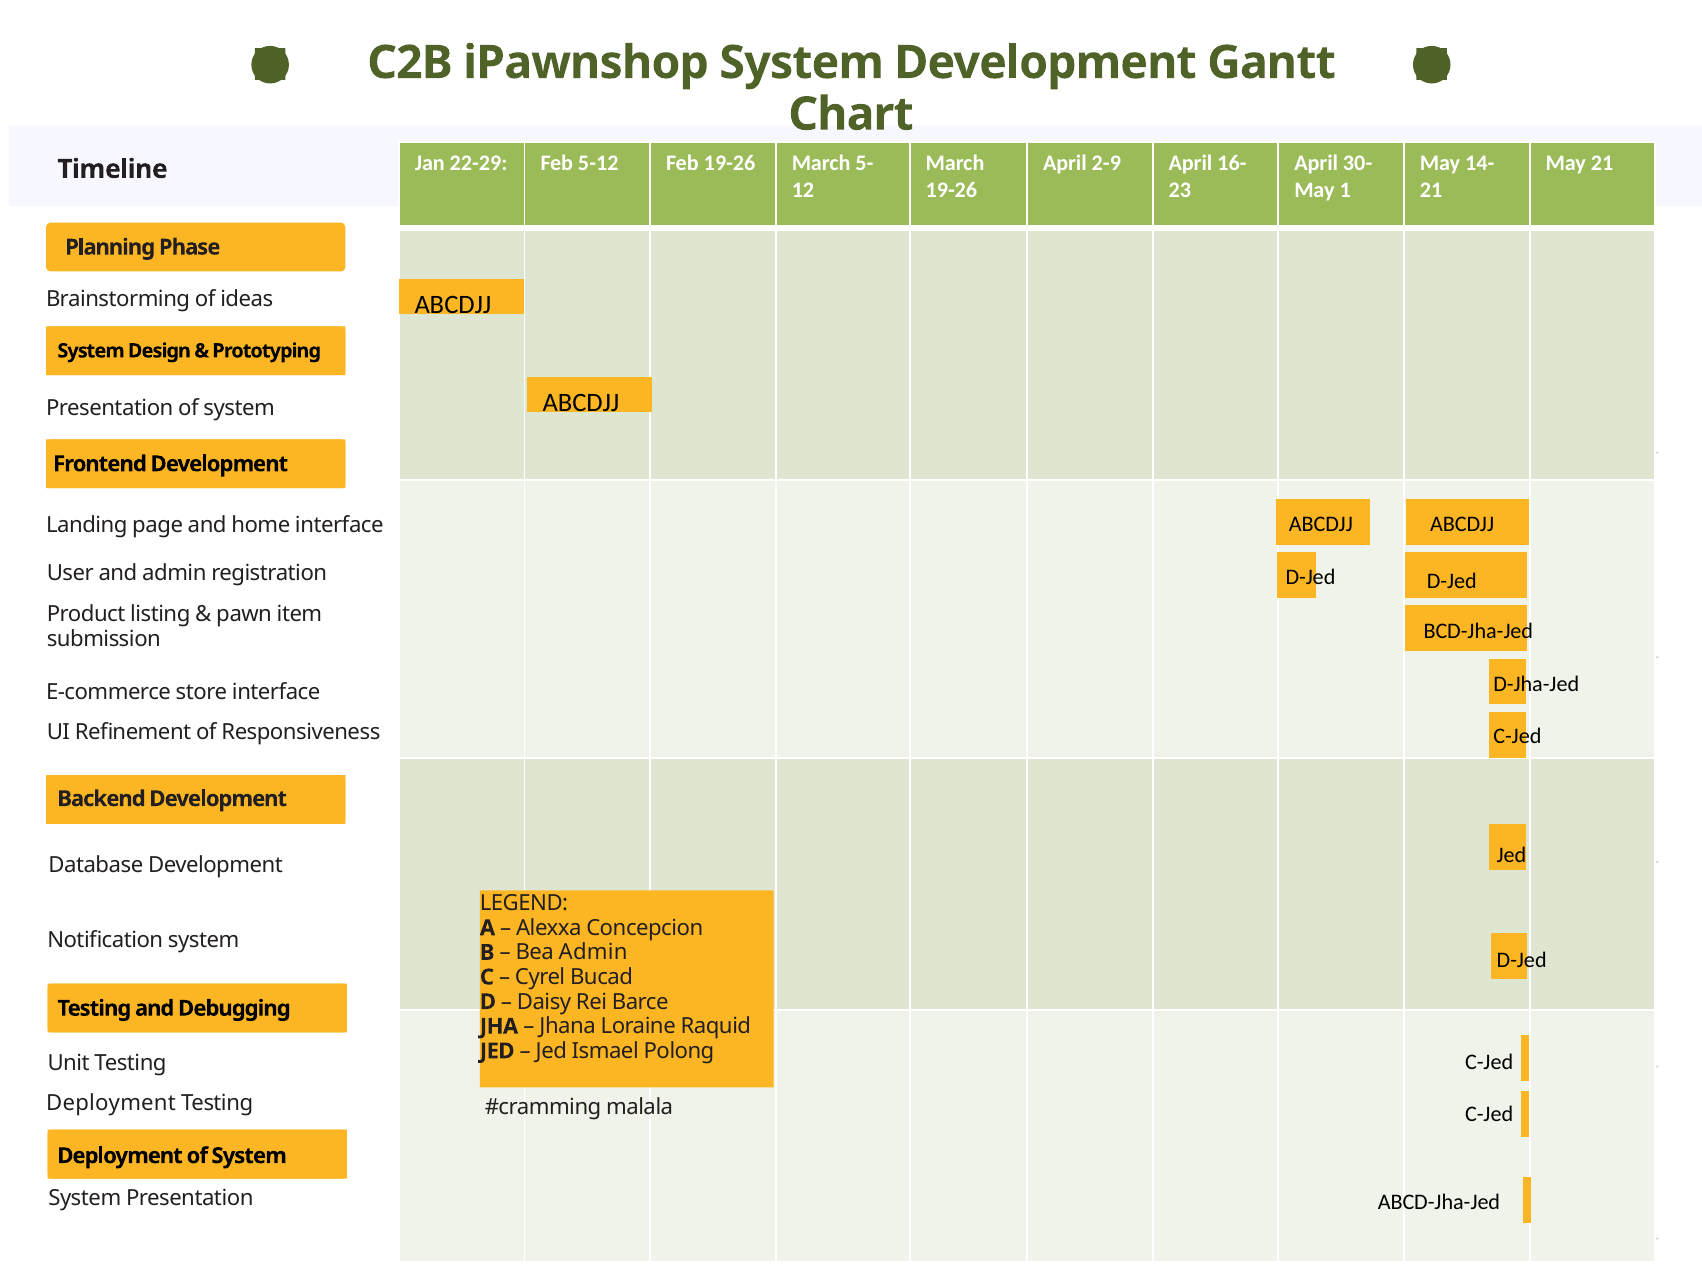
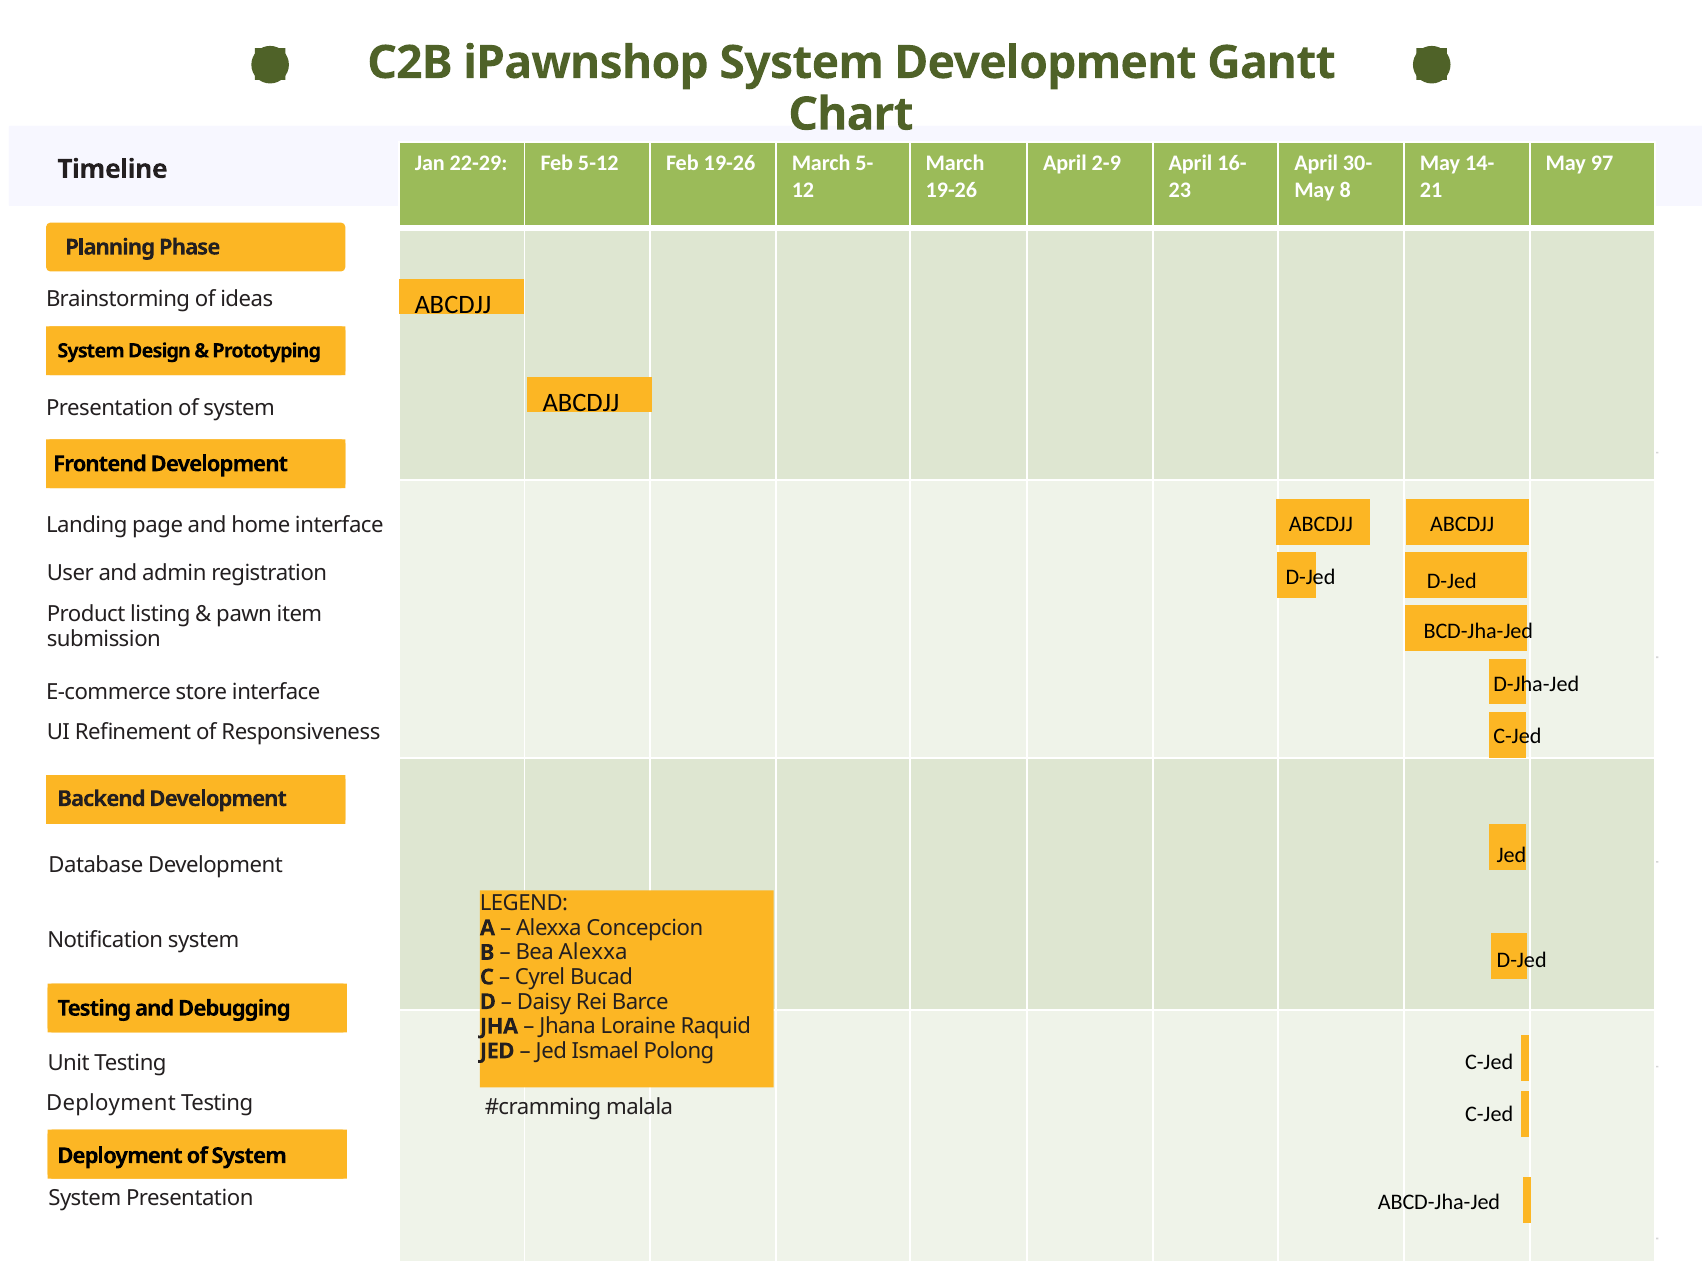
May 21: 21 -> 97 (1602, 163)
1: 1 -> 8 (1345, 190)
Bea Admin: Admin -> Alexxa (593, 953)
